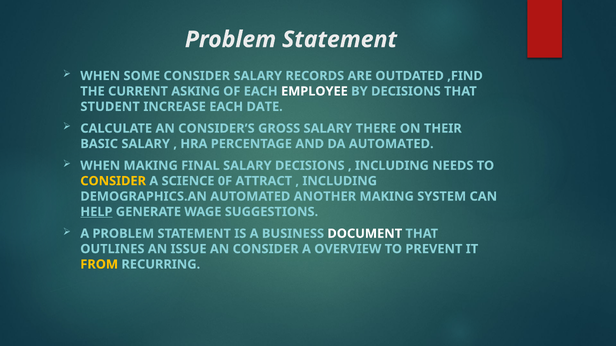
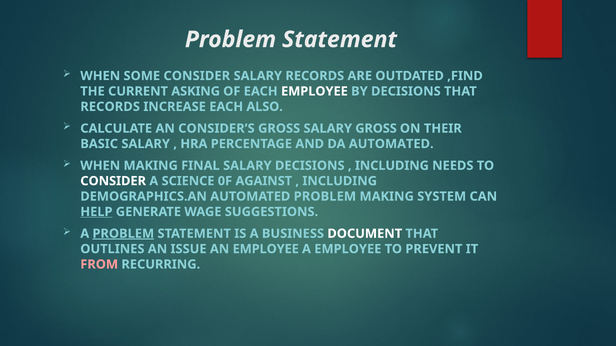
STUDENT: STUDENT -> RECORDS (110, 107)
DATE: DATE -> ALSO (265, 107)
SALARY THERE: THERE -> GROSS (376, 129)
CONSIDER colour: yellow -> white (113, 181)
ATTRACT: ATTRACT -> AGAINST (264, 181)
AUTOMATED ANOTHER: ANOTHER -> PROBLEM (325, 197)
PROBLEM underline: none -> present (123, 234)
AN CONSIDER: CONSIDER -> EMPLOYEE (266, 249)
A OVERVIEW: OVERVIEW -> EMPLOYEE (348, 249)
FROM colour: yellow -> pink (99, 265)
